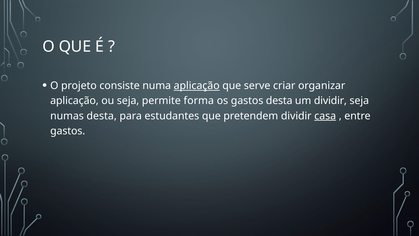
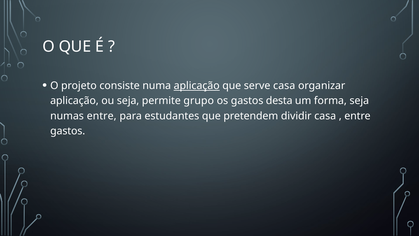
serve criar: criar -> casa (284, 86)
forma: forma -> grupo (199, 101)
um dividir: dividir -> forma (330, 101)
numas desta: desta -> entre (102, 116)
casa underline: present -> none (325, 116)
